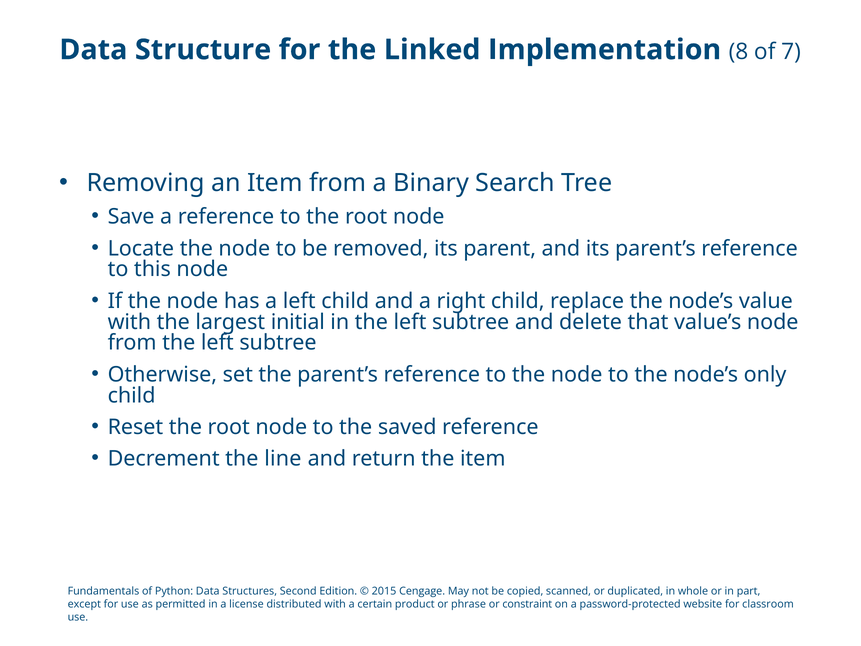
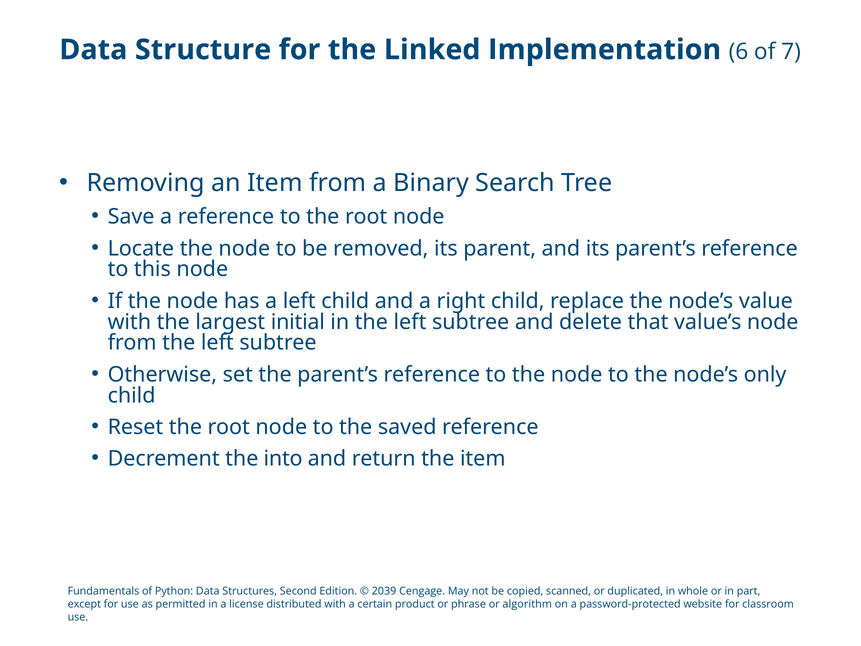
8: 8 -> 6 (738, 52)
line: line -> into (283, 459)
2015: 2015 -> 2039 (384, 591)
constraint: constraint -> algorithm (527, 604)
